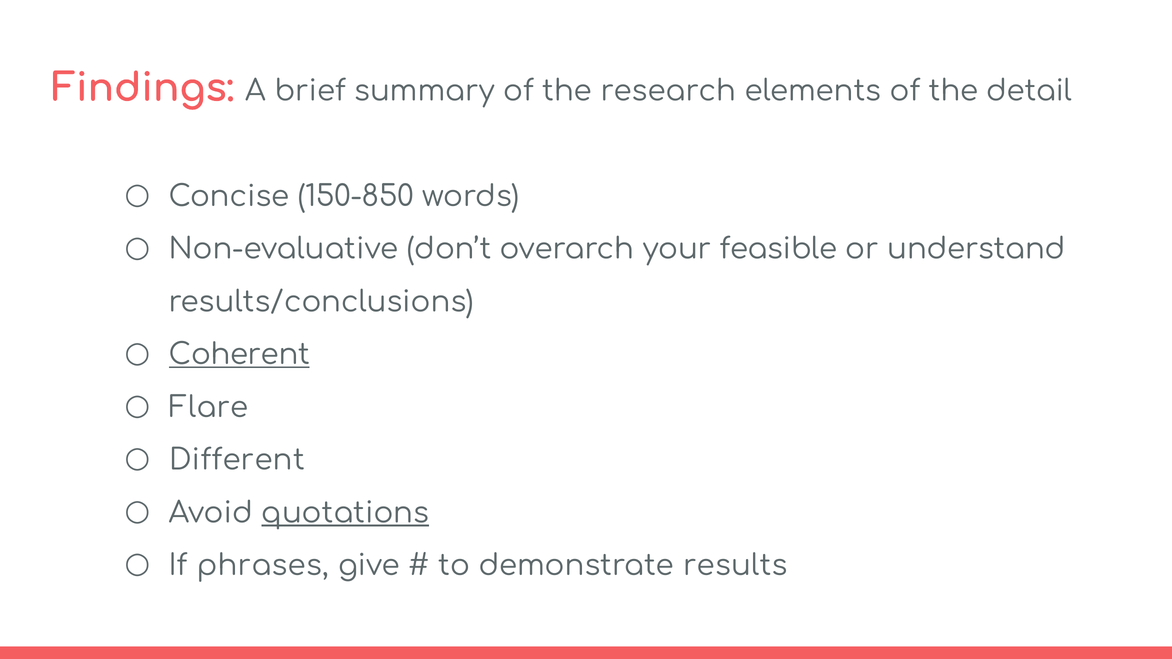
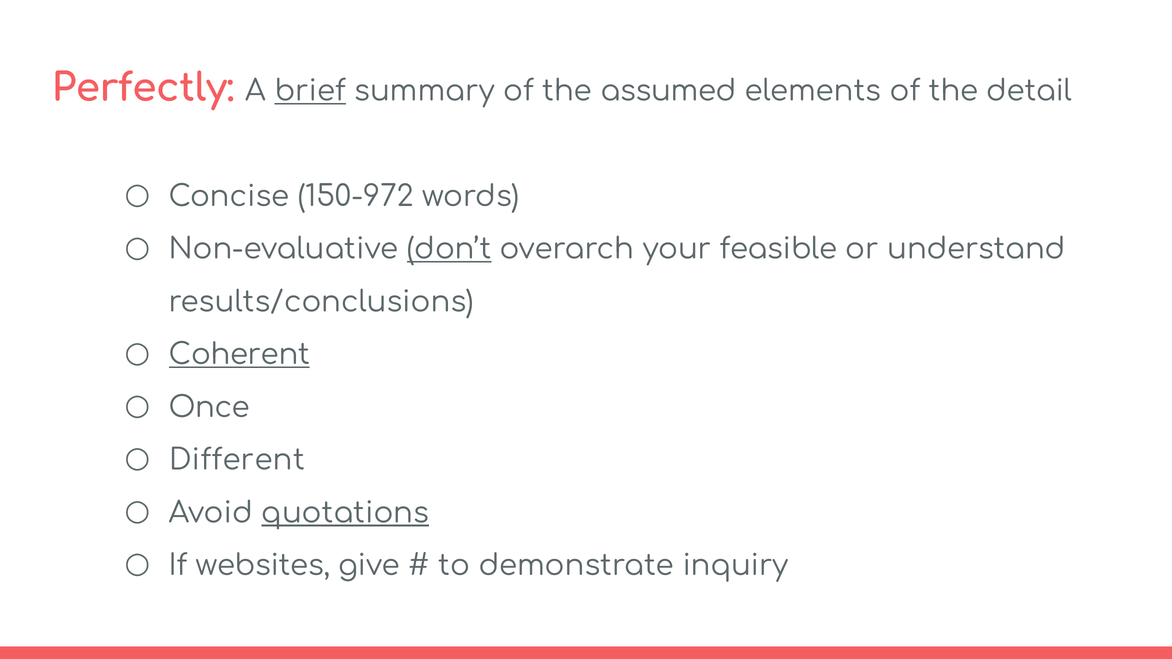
Findings: Findings -> Perfectly (143, 88)
brief underline: none -> present (310, 91)
research: research -> assumed (669, 91)
150-850: 150-850 -> 150-972 (356, 197)
don’t underline: none -> present (449, 249)
Flare: Flare -> Once (209, 408)
phrases: phrases -> websites (263, 566)
results: results -> inquiry (736, 566)
